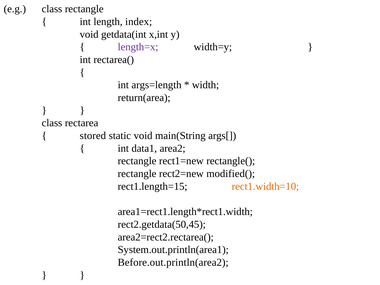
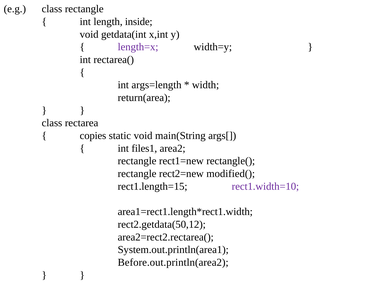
index: index -> inside (139, 22)
stored: stored -> copies (93, 136)
data1: data1 -> files1 (144, 148)
rect1.width=10 colour: orange -> purple (265, 186)
rect2.getdata(50,45: rect2.getdata(50,45 -> rect2.getdata(50,12 (162, 224)
